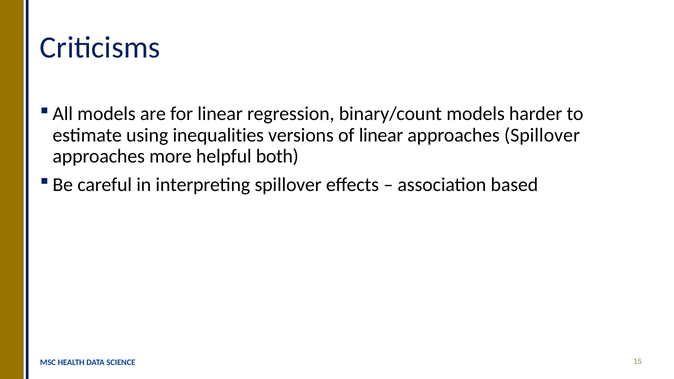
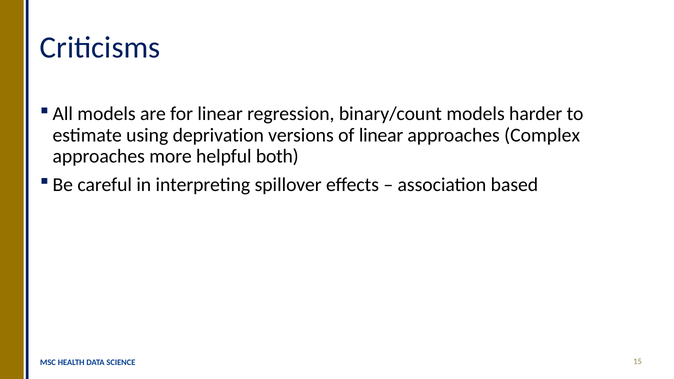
inequalities: inequalities -> deprivation (218, 135)
approaches Spillover: Spillover -> Complex (542, 135)
